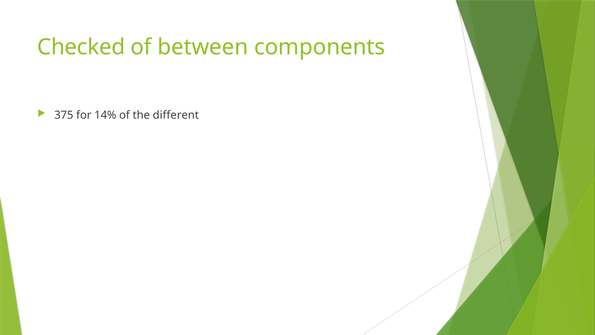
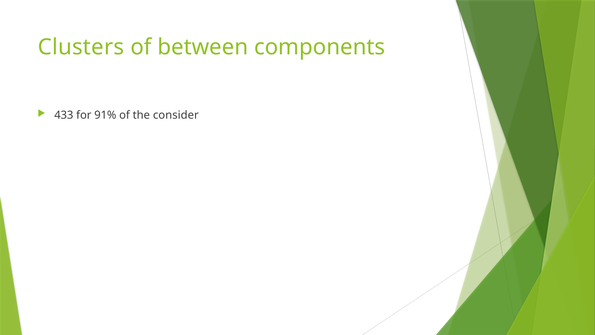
Checked: Checked -> Clusters (81, 47)
375: 375 -> 433 (64, 115)
14%: 14% -> 91% (105, 115)
different: different -> consider (176, 115)
